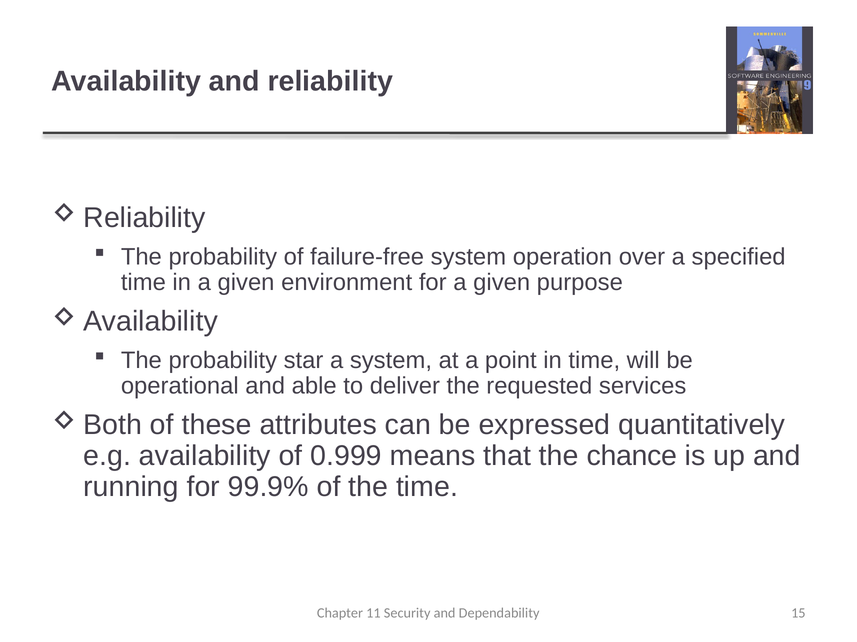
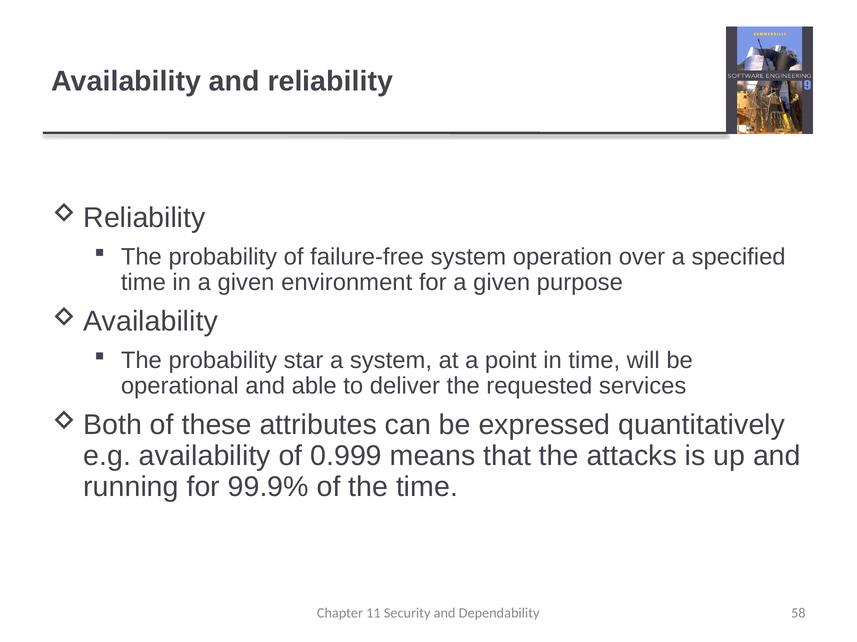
chance: chance -> attacks (632, 456)
15: 15 -> 58 (798, 614)
